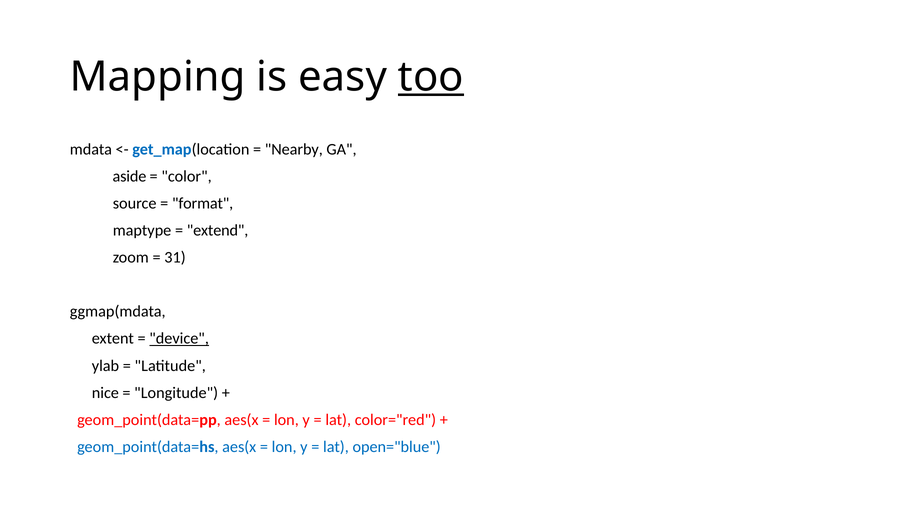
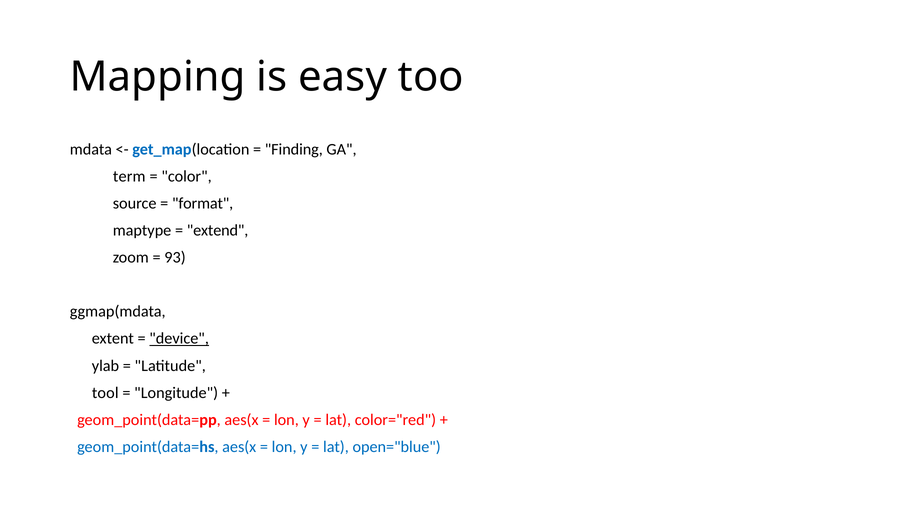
too underline: present -> none (431, 77)
Nearby: Nearby -> Finding (294, 149)
aside: aside -> term (129, 176)
31: 31 -> 93 (175, 258)
nice: nice -> tool (105, 393)
